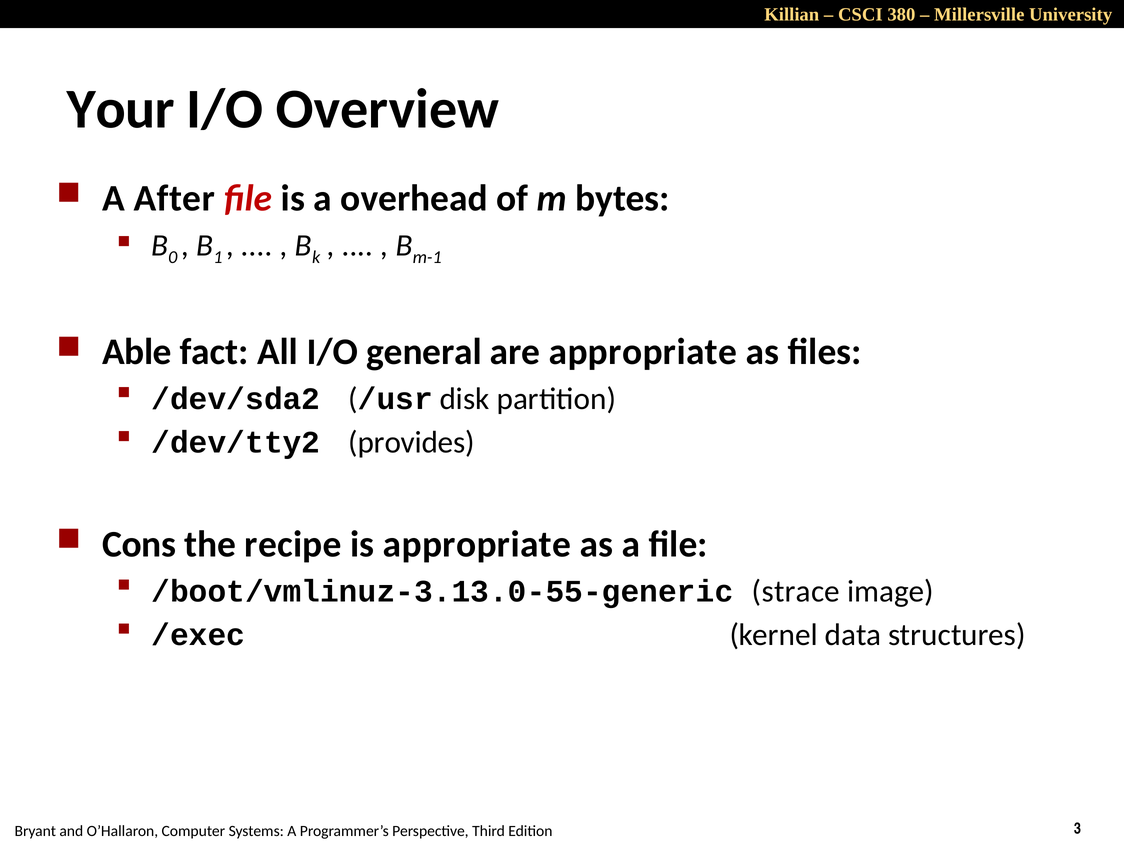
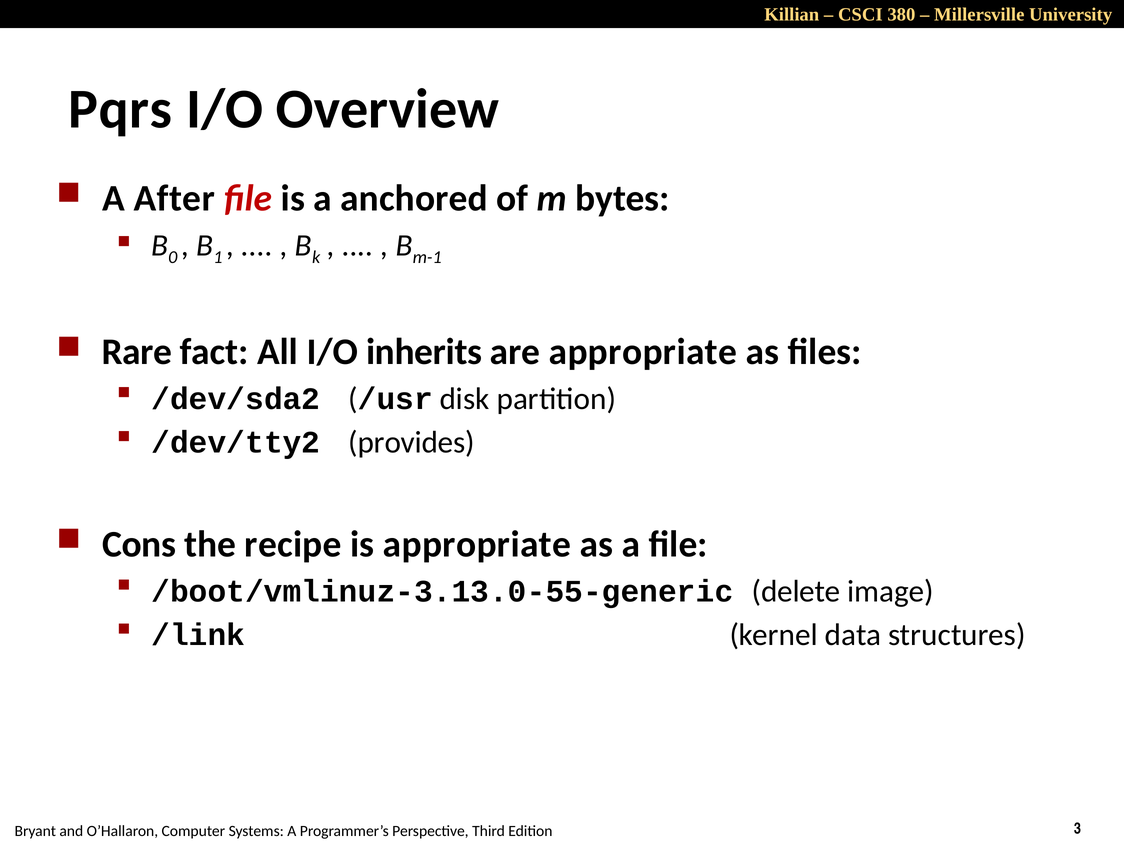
Your: Your -> Pqrs (120, 109)
overhead: overhead -> anchored (414, 198)
Able: Able -> Rare (137, 352)
general: general -> inherits (424, 352)
strace: strace -> delete (796, 591)
/exec: /exec -> /link (198, 635)
